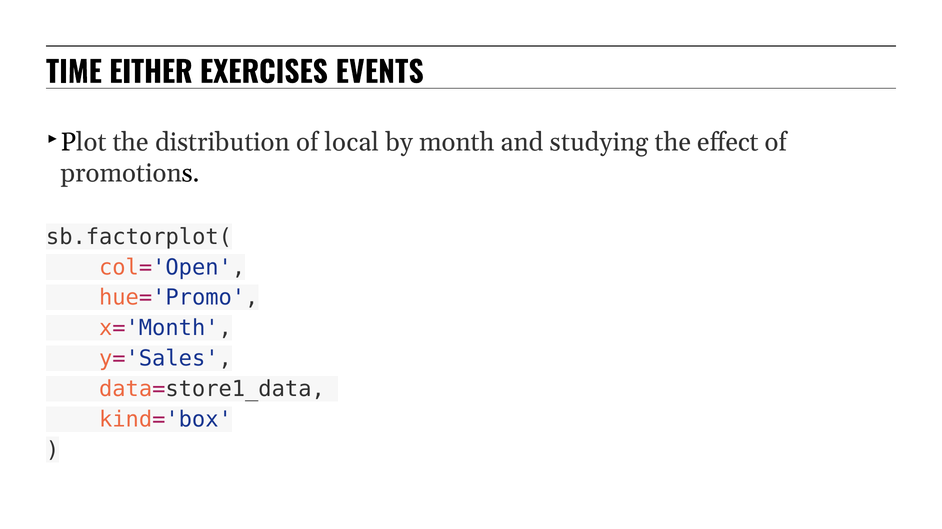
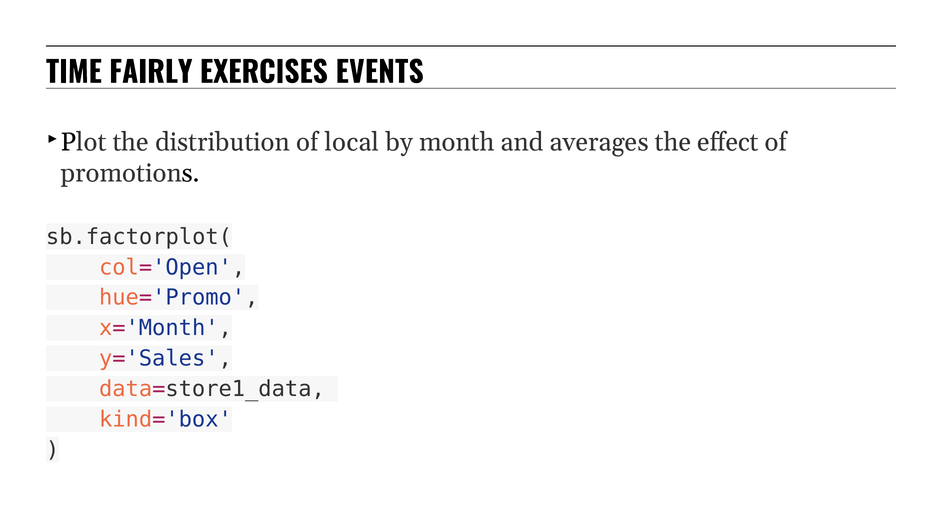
EITHER: EITHER -> FAIRLY (151, 73)
studying: studying -> averages (599, 142)
